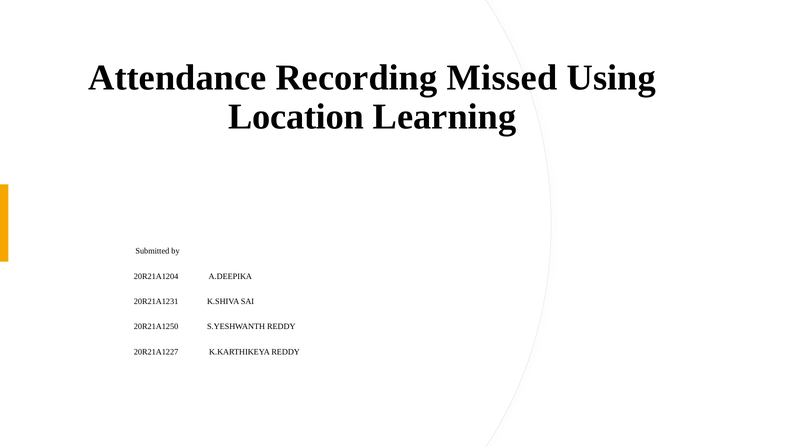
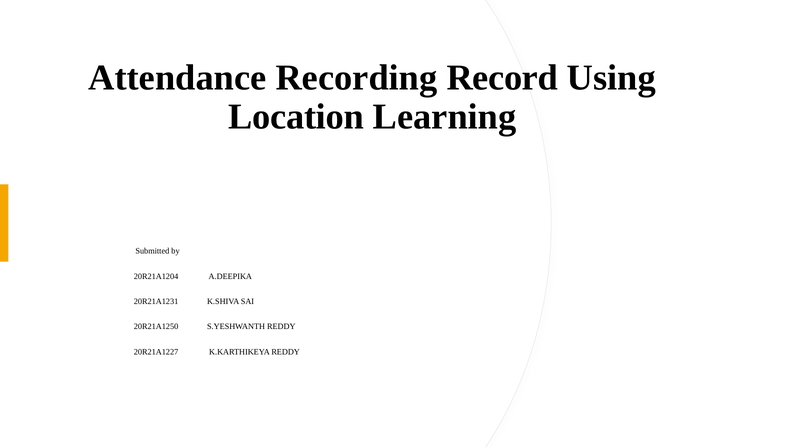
Missed: Missed -> Record (502, 78)
